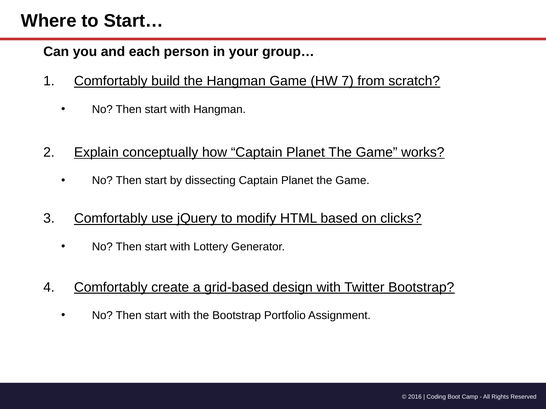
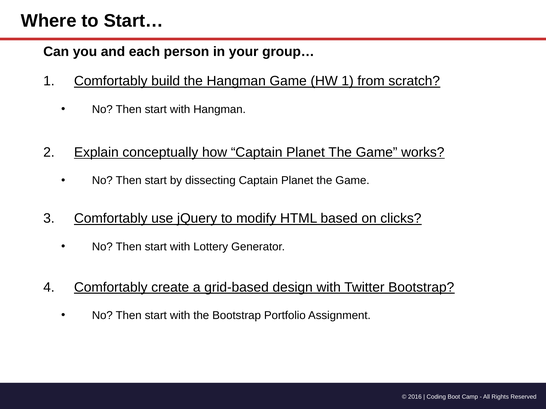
HW 7: 7 -> 1 (348, 81)
